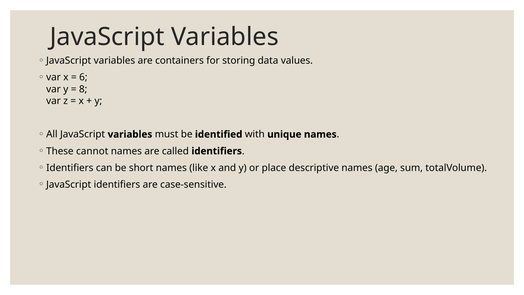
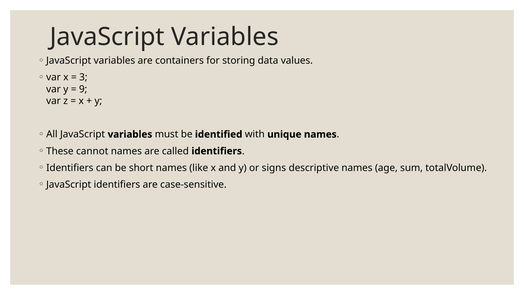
6: 6 -> 3 (83, 77)
8: 8 -> 9 (83, 89)
place: place -> signs (274, 168)
